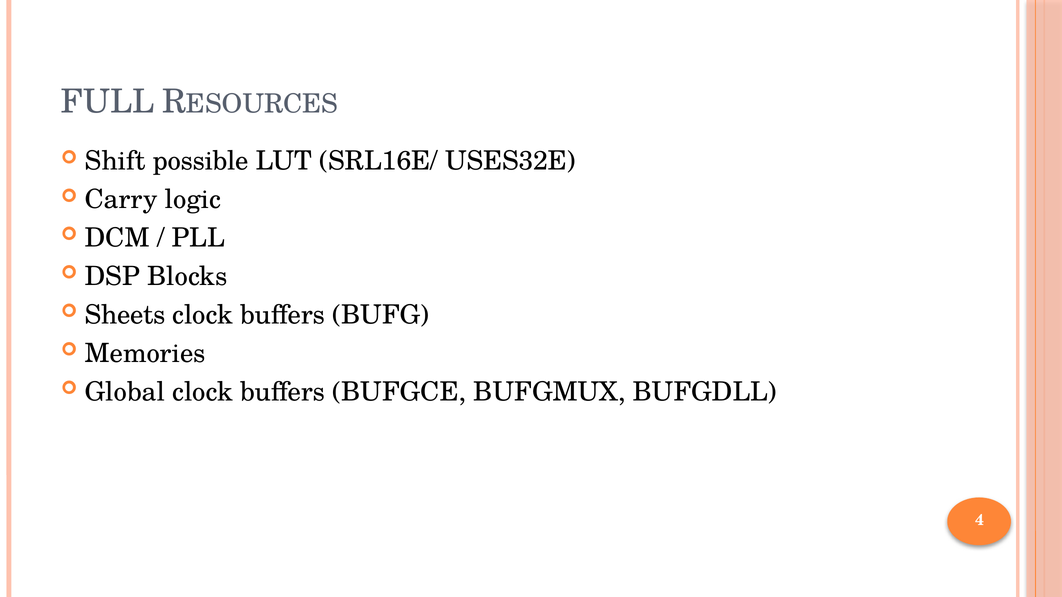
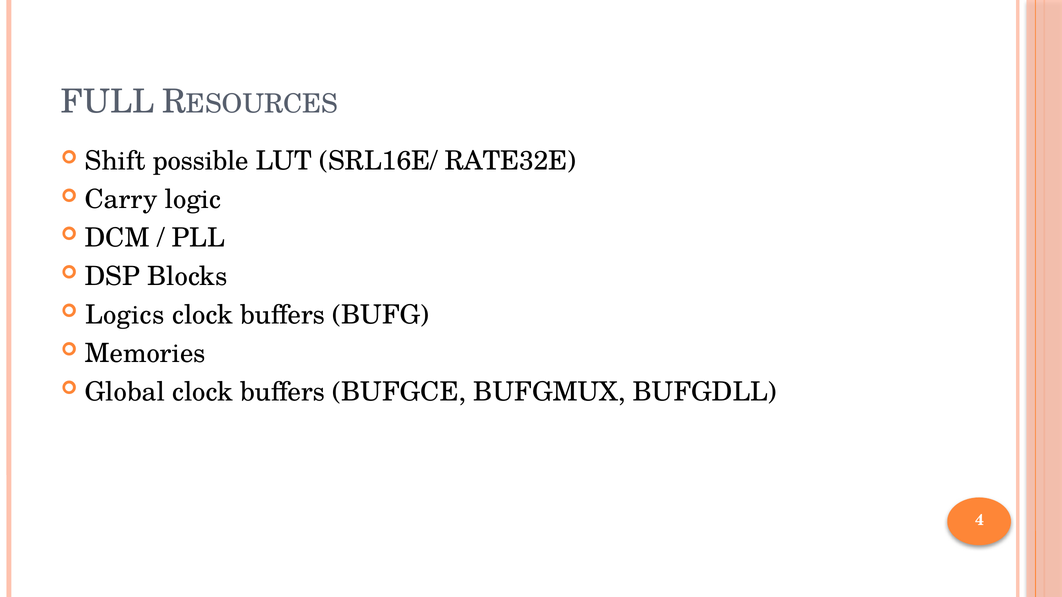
USES32E: USES32E -> RATE32E (510, 161)
Sheets: Sheets -> Logics (125, 315)
